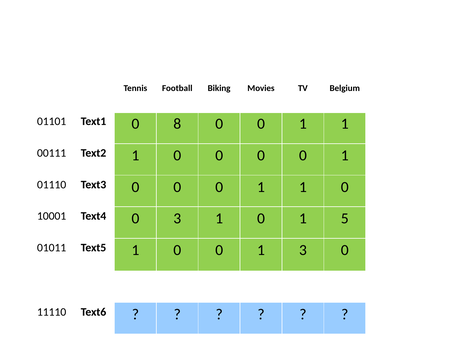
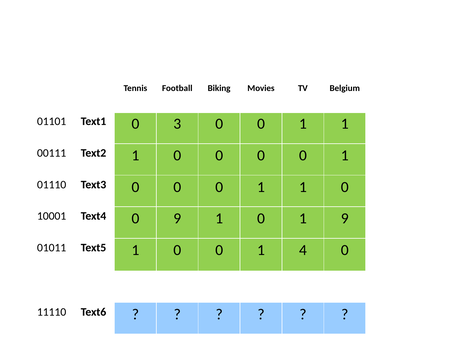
8: 8 -> 3 (177, 124)
0 3: 3 -> 9 (177, 219)
1 5: 5 -> 9 (345, 219)
1 3: 3 -> 4 (303, 251)
